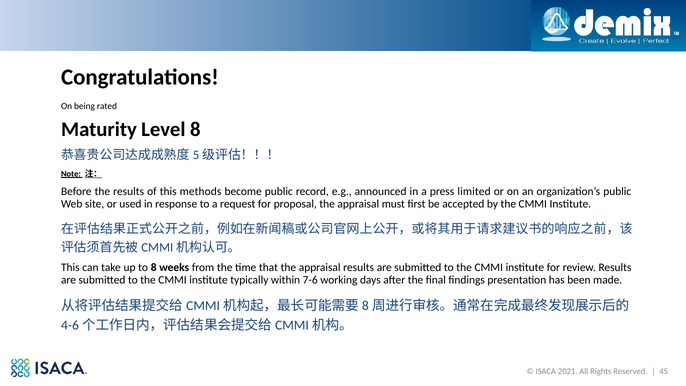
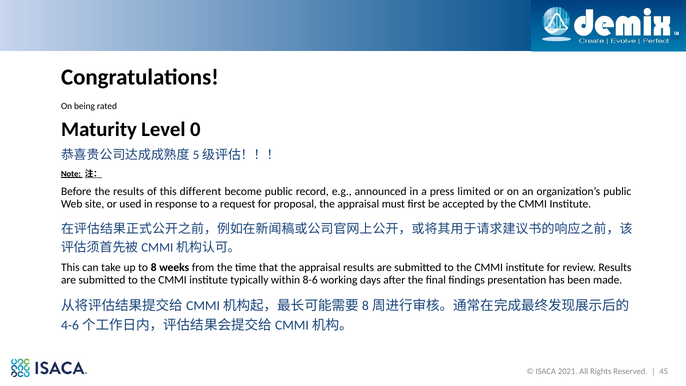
Level 8: 8 -> 0 (195, 130)
methods: methods -> different (201, 192)
7-6: 7-6 -> 8-6 (310, 280)
